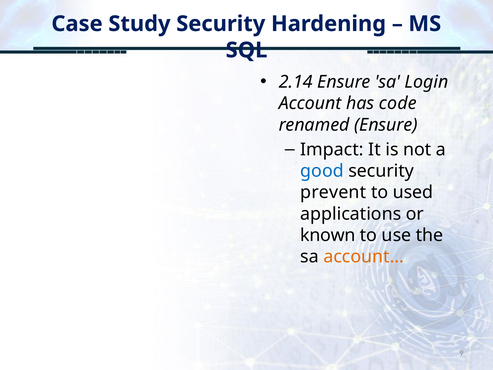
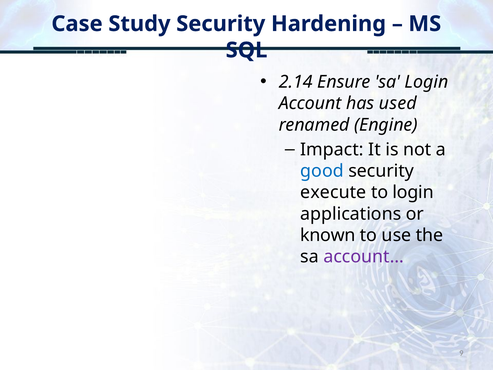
code: code -> used (398, 103)
renamed Ensure: Ensure -> Engine (386, 125)
prevent: prevent -> execute (333, 192)
to used: used -> login (413, 192)
account… colour: orange -> purple (364, 256)
